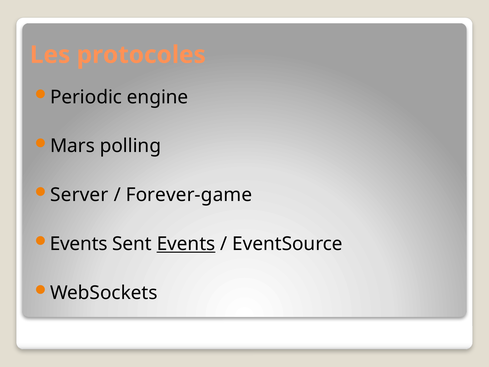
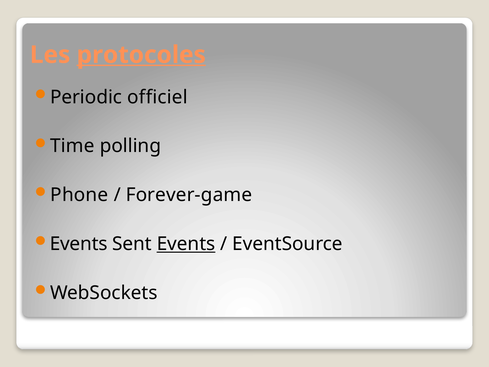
protocoles underline: none -> present (141, 55)
engine: engine -> officiel (158, 97)
Mars: Mars -> Time (72, 146)
Server: Server -> Phone (79, 195)
